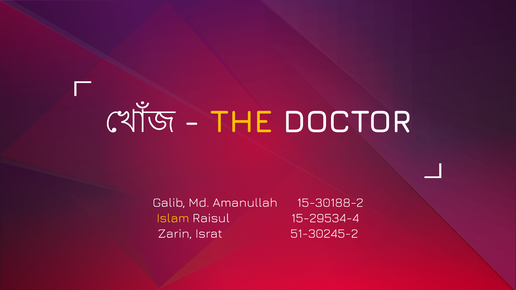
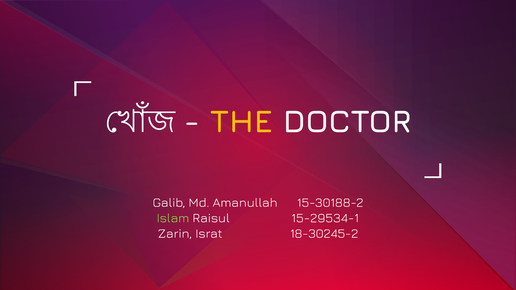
Islam colour: yellow -> light green (173, 218)
15-29534-4: 15-29534-4 -> 15-29534-1 (325, 218)
51-30245-2: 51-30245-2 -> 18-30245-2 (324, 234)
